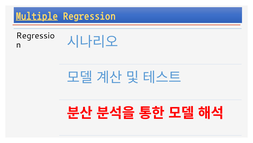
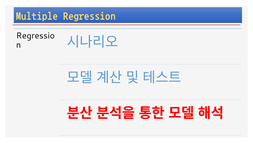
Multiple underline: present -> none (37, 16)
